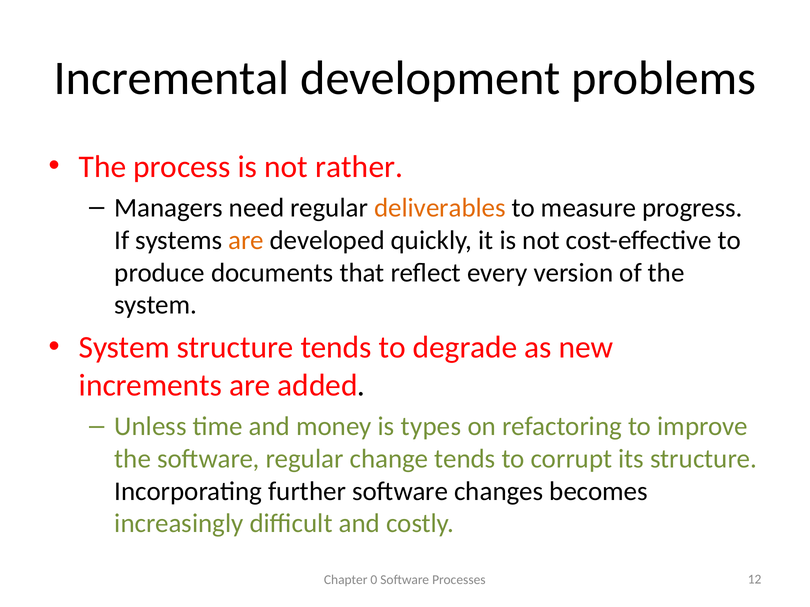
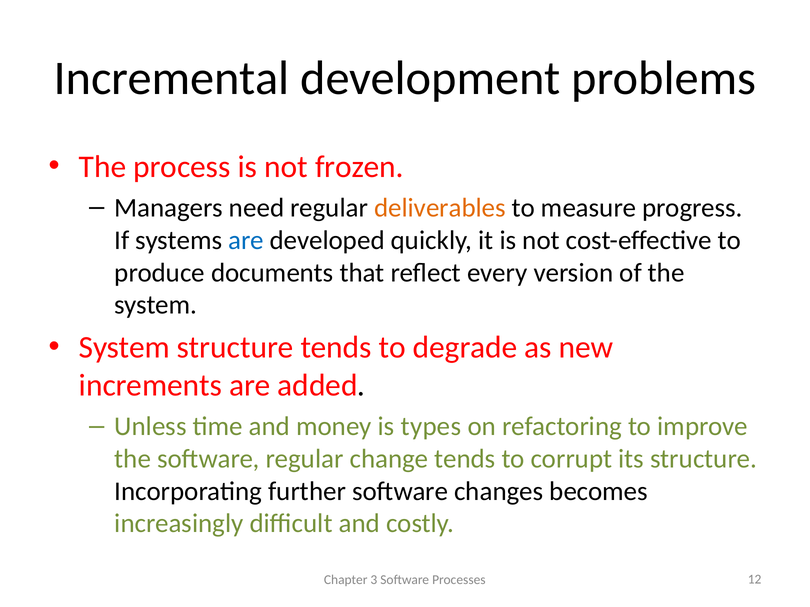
rather: rather -> frozen (359, 167)
are colour: orange -> blue (246, 240)
0: 0 -> 3 (374, 580)
